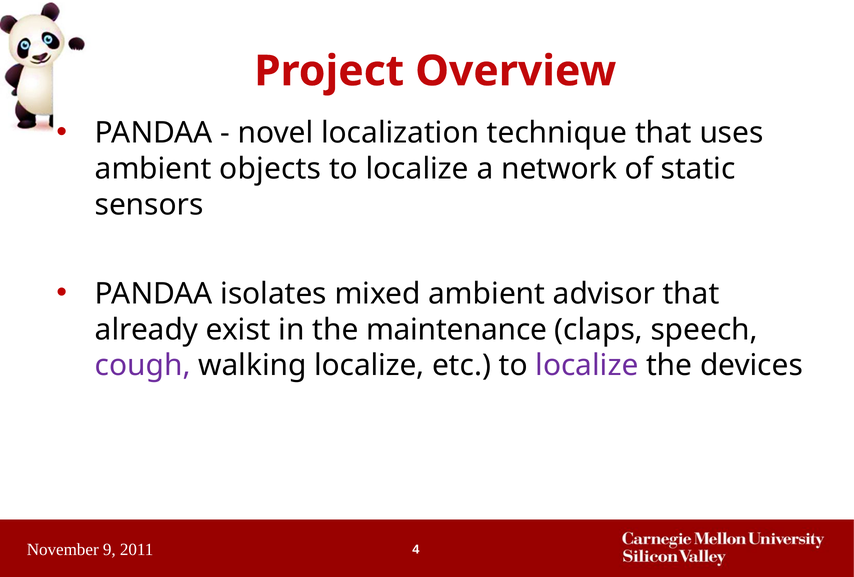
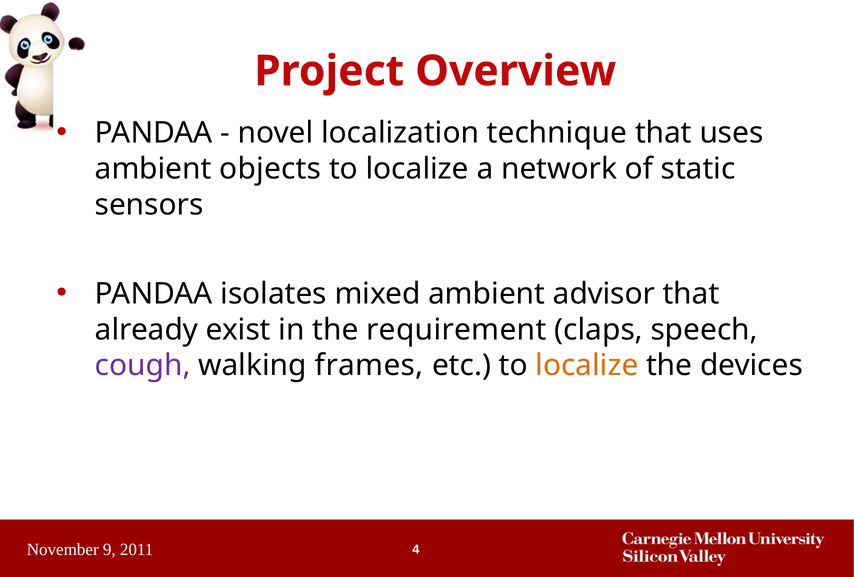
maintenance: maintenance -> requirement (456, 330)
walking localize: localize -> frames (369, 366)
localize colour: purple -> orange (587, 366)
